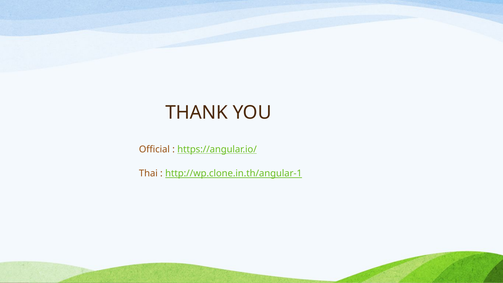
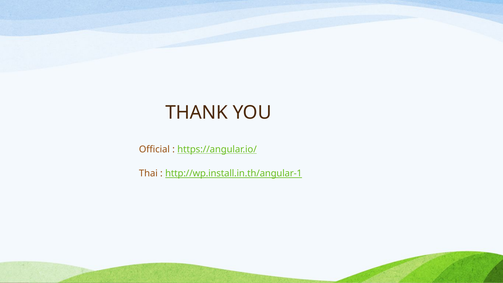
http://wp.clone.in.th/angular-1: http://wp.clone.in.th/angular-1 -> http://wp.install.in.th/angular-1 (234, 173)
